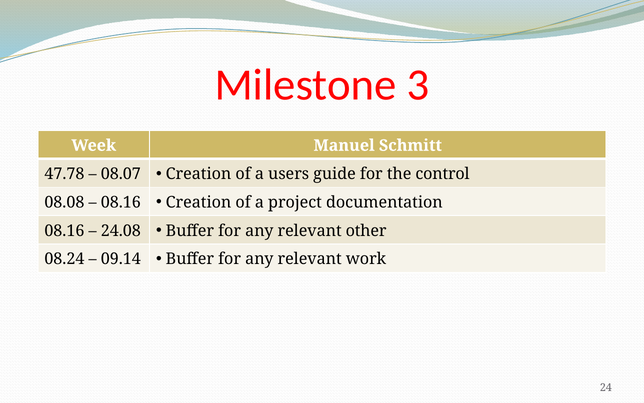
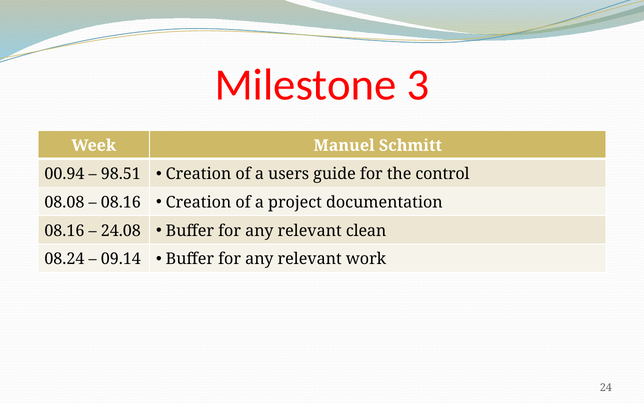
47.78: 47.78 -> 00.94 (64, 174)
08.07: 08.07 -> 98.51 (121, 174)
other: other -> clean (366, 230)
